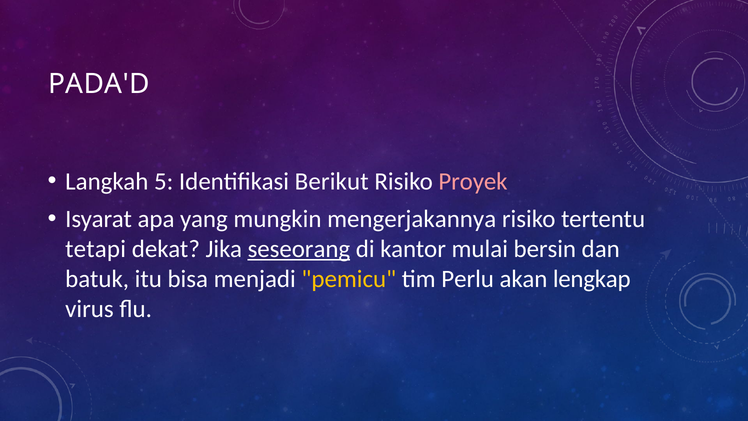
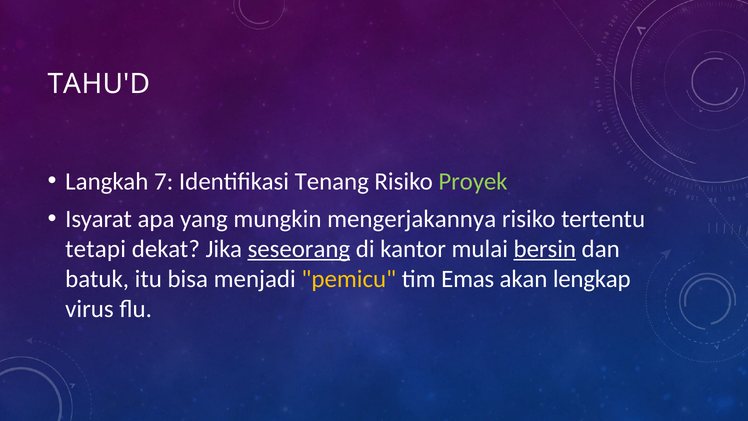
PADA'D: PADA'D -> TAHU'D (99, 84)
5: 5 -> 7 (164, 181)
Berikut: Berikut -> Tenang (332, 181)
Proyek colour: pink -> light green (473, 181)
bersin underline: none -> present (545, 249)
Perlu: Perlu -> Emas (468, 279)
